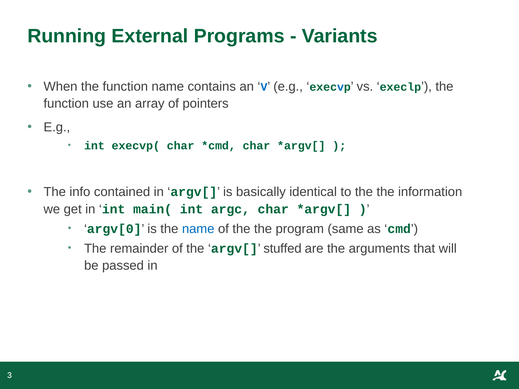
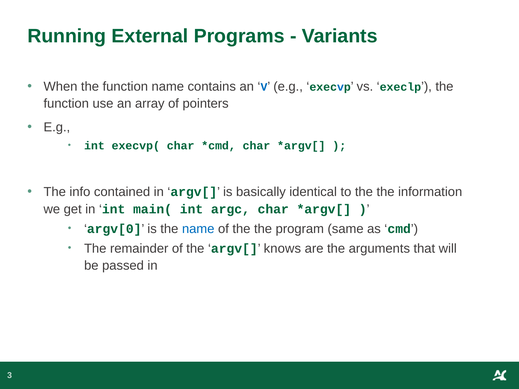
stuffed: stuffed -> knows (282, 249)
